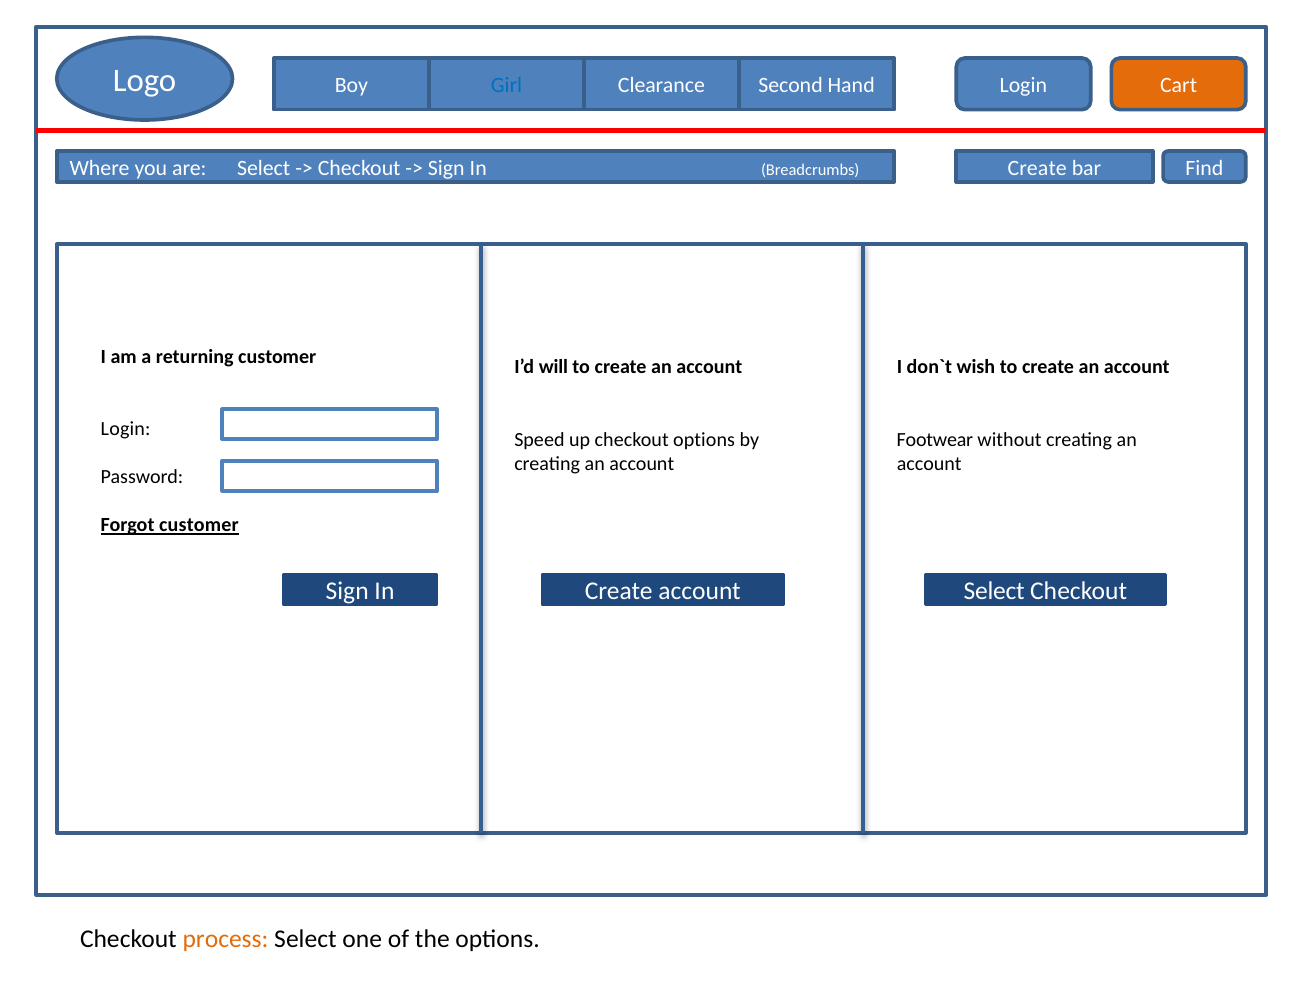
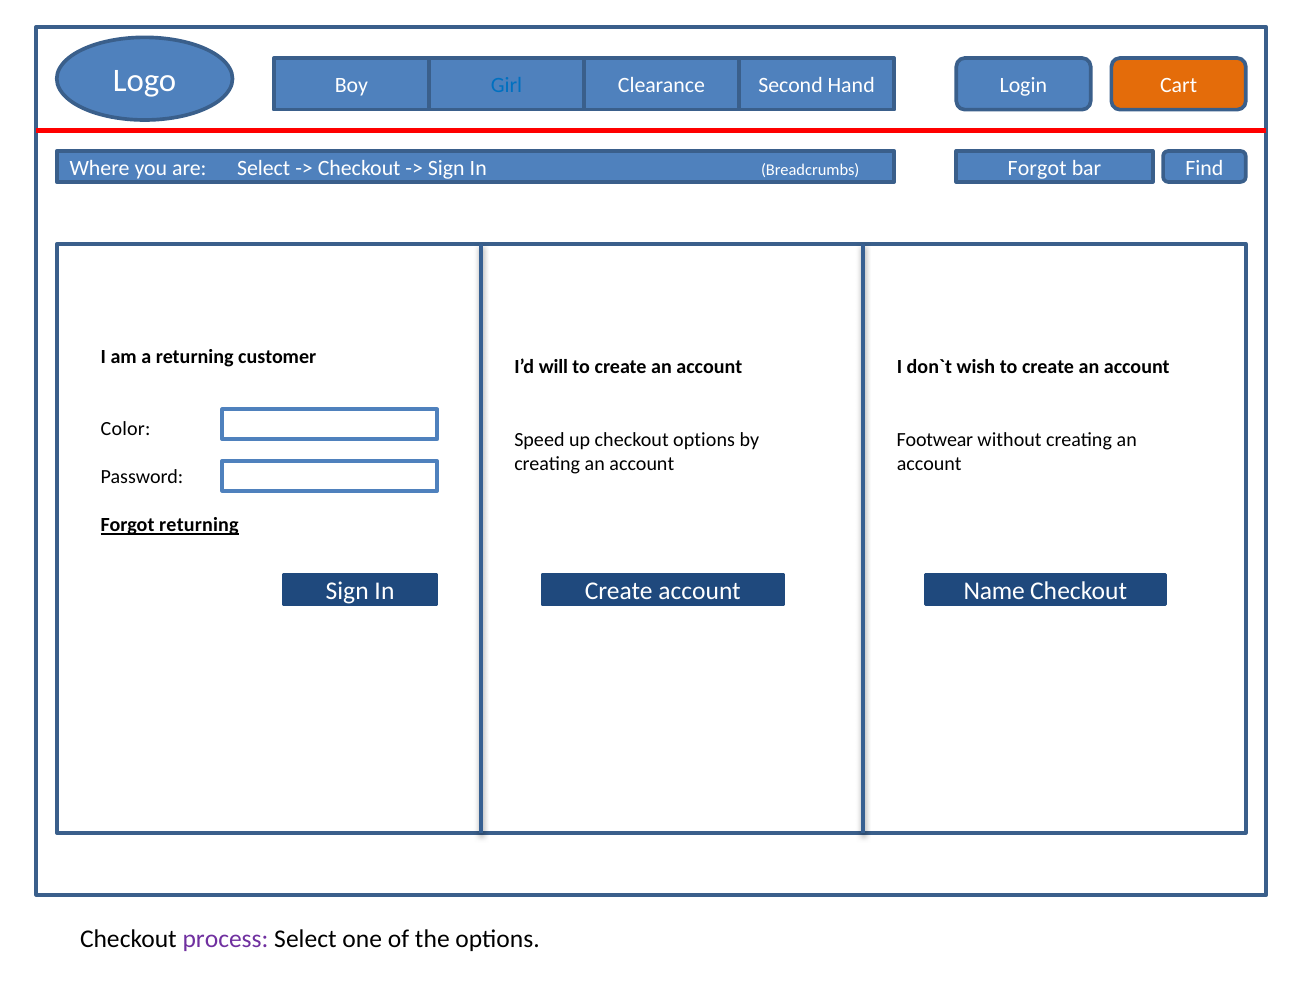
Create: Create -> Forgot (1037, 168)
Login: Login -> Color (126, 429)
Forgot customer: customer -> returning (199, 526)
Select: Select -> Name (994, 592)
process colour: orange -> purple (226, 940)
